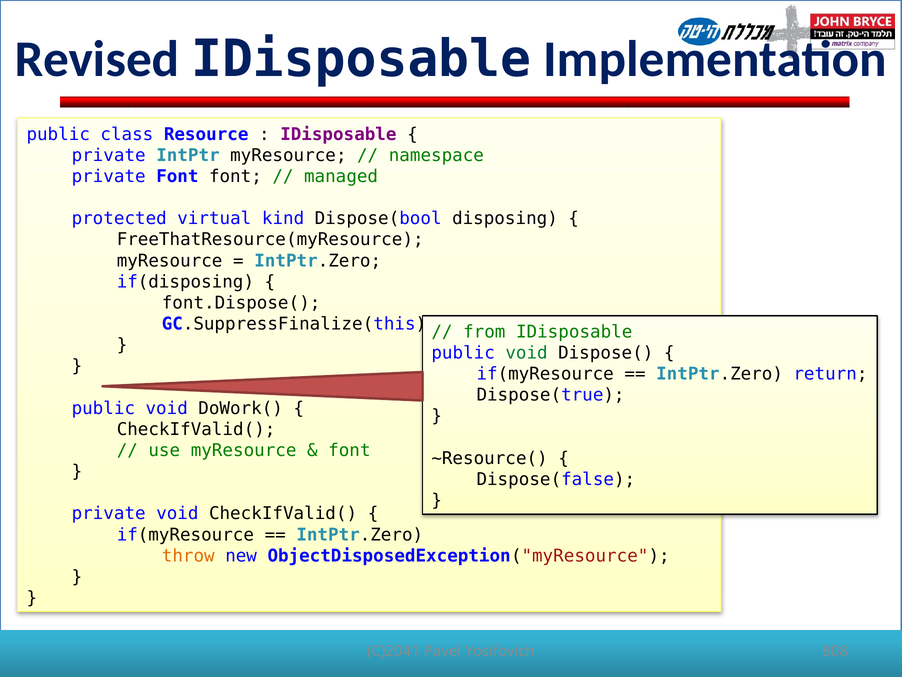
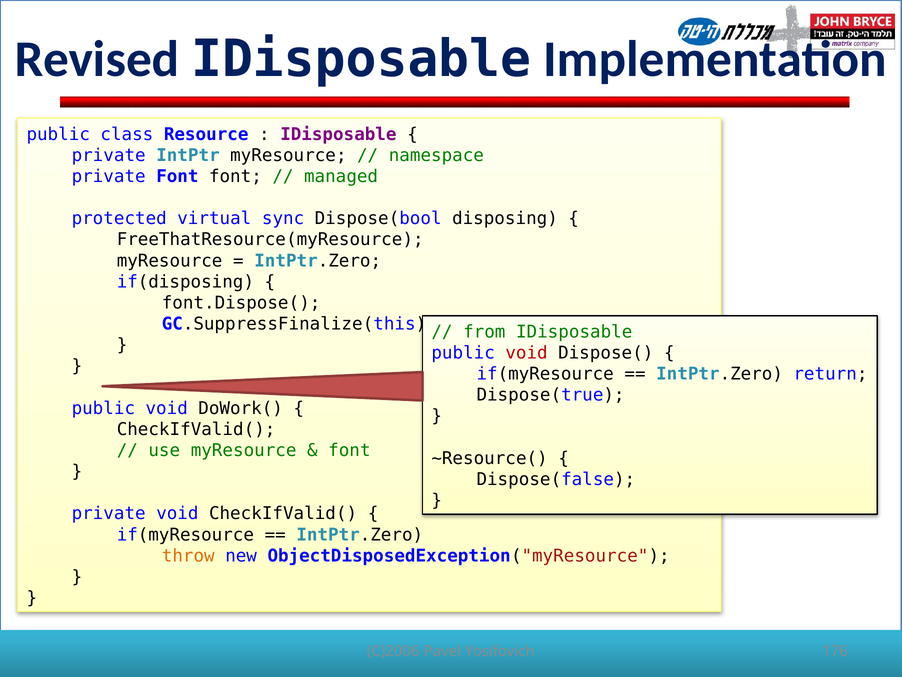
kind: kind -> sync (283, 218)
void colour: green -> red (527, 353)
C)2041: C)2041 -> C)2006 (393, 651)
808: 808 -> 176 (835, 651)
